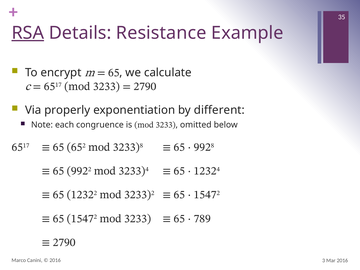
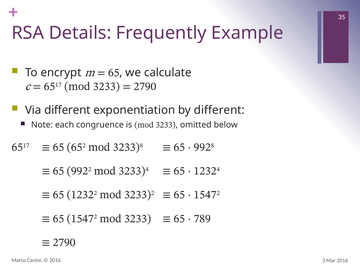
RSA underline: present -> none (28, 33)
Resistance: Resistance -> Frequently (161, 33)
Via properly: properly -> different (67, 110)
